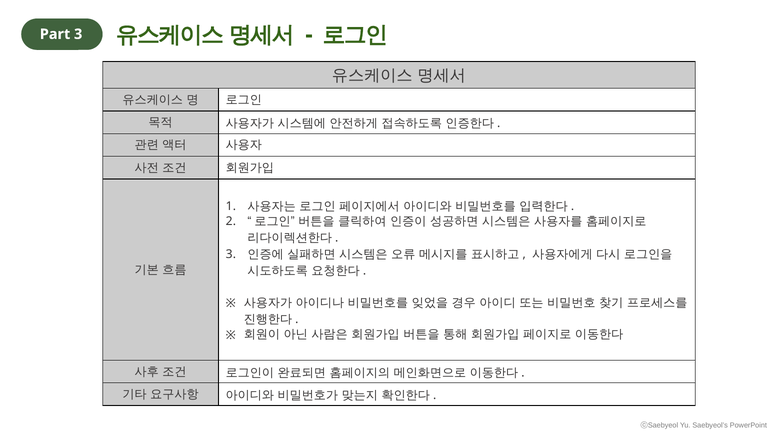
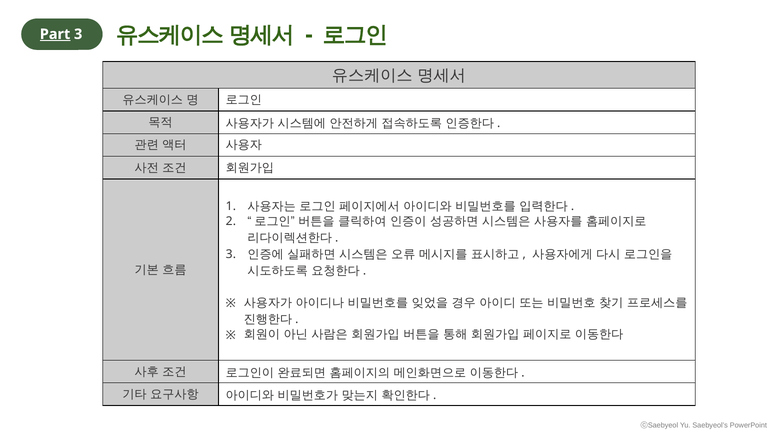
Part underline: none -> present (55, 34)
